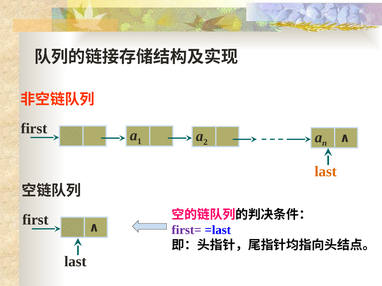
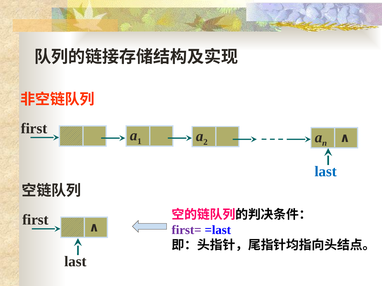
last colour: orange -> blue (326, 172)
